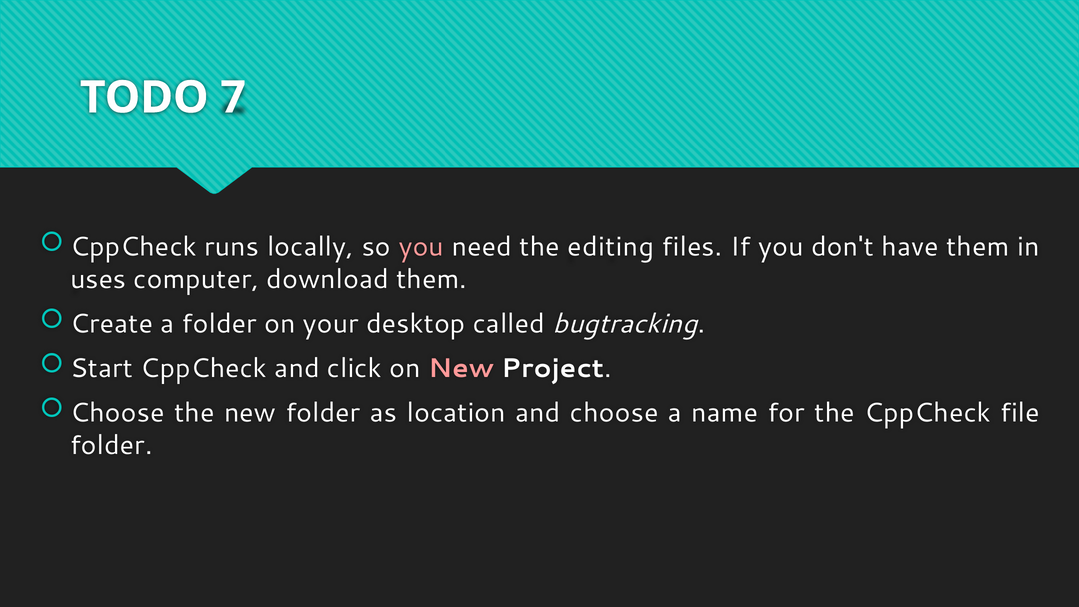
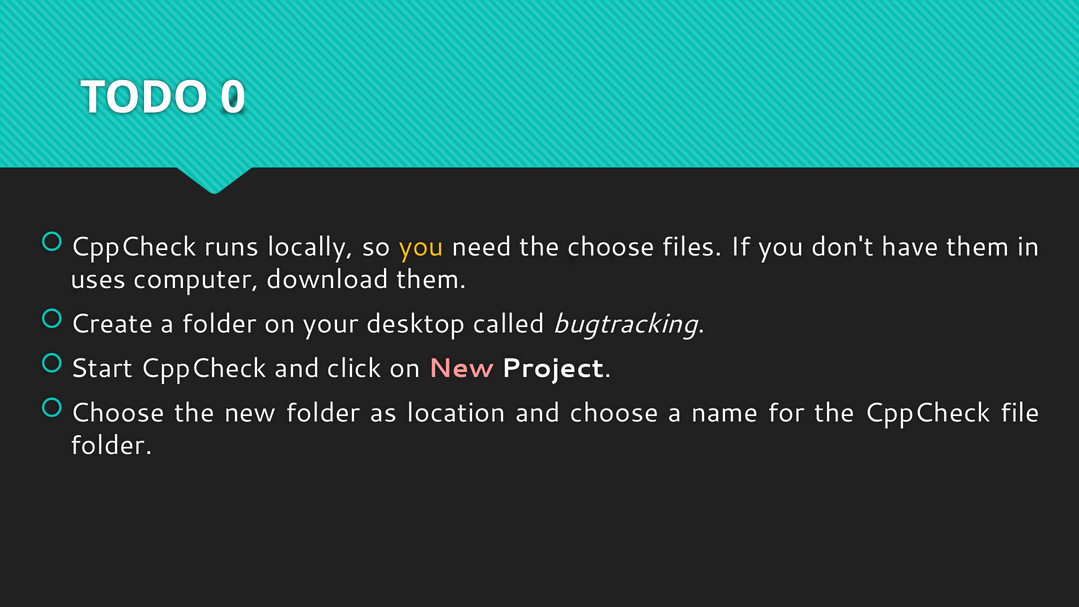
7: 7 -> 0 (233, 98)
you colour: pink -> yellow (421, 247)
the editing: editing -> choose (611, 247)
